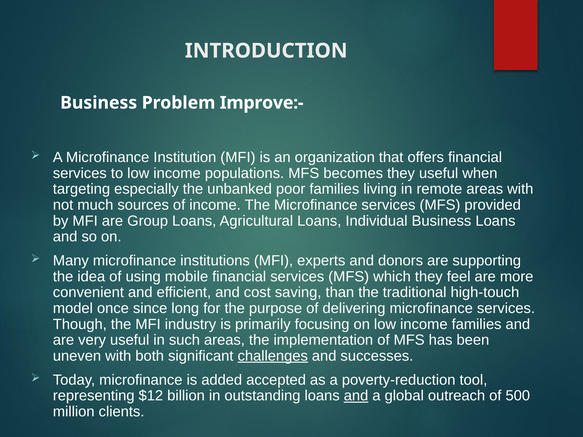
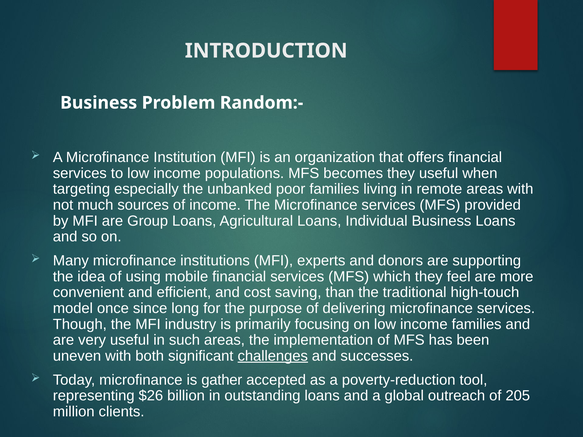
Improve:-: Improve:- -> Random:- (262, 103)
added: added -> gather (222, 380)
$12: $12 -> $26 (151, 396)
and underline: present -> none (356, 396)
500: 500 -> 205 (518, 396)
